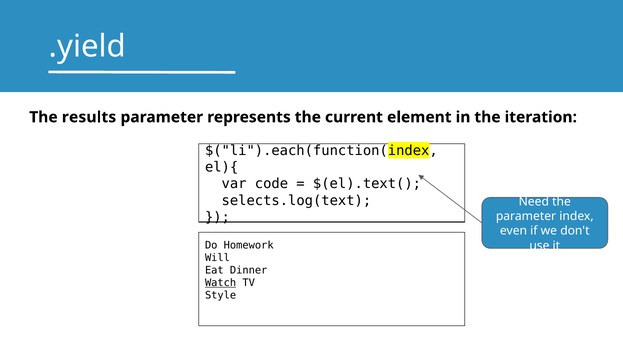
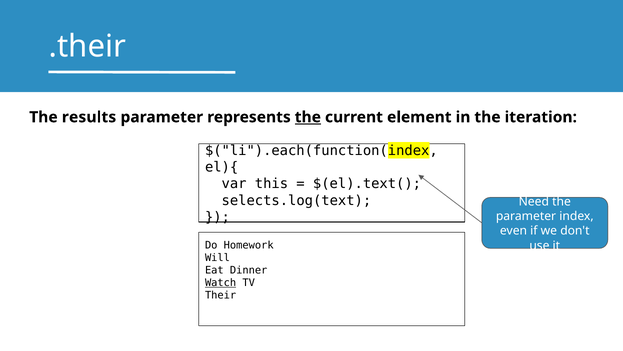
.yield: .yield -> .their (87, 46)
the underline: none -> present (308, 117)
code: code -> this (271, 184)
Style: Style -> Their (221, 295)
